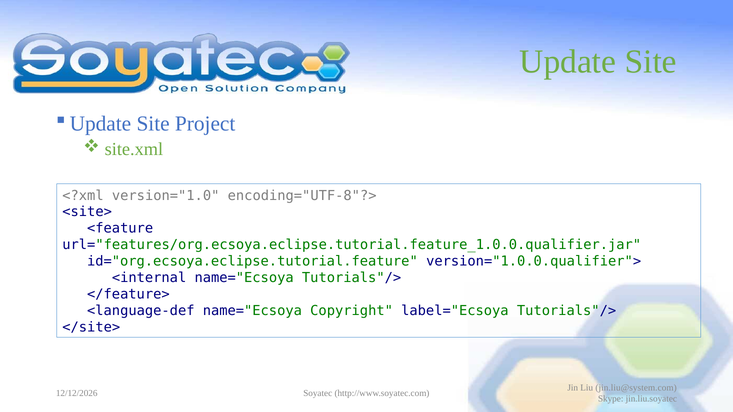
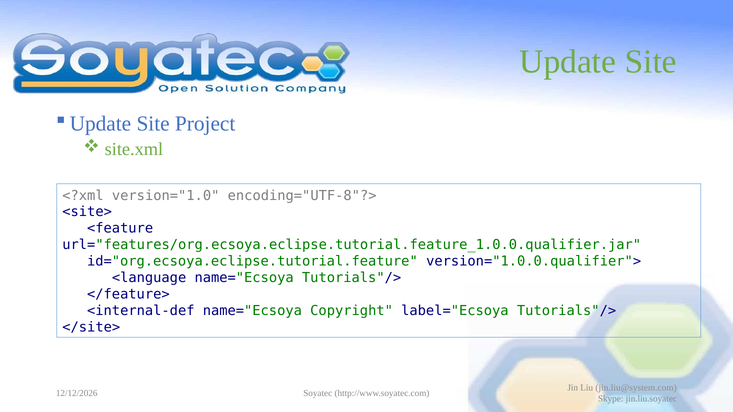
<internal: <internal -> <language (149, 278)
<language-def: <language-def -> <internal-def (141, 311)
